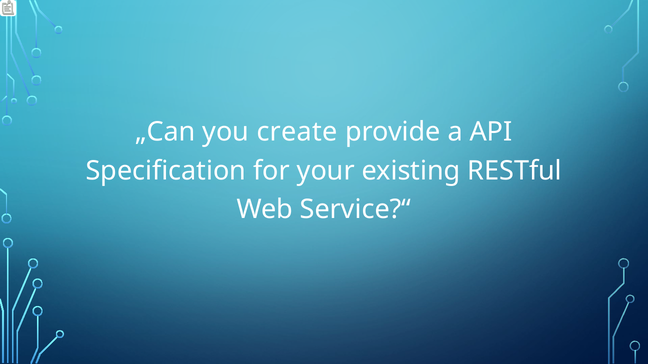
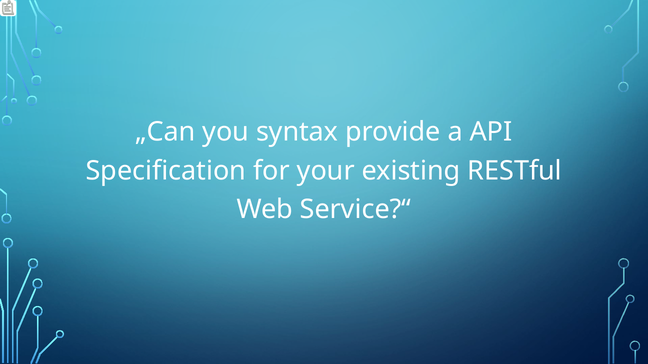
create: create -> syntax (297, 132)
